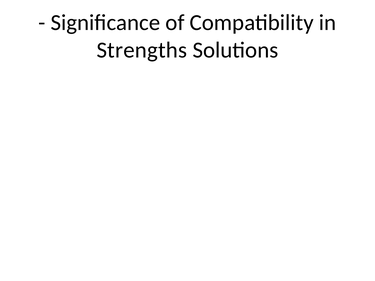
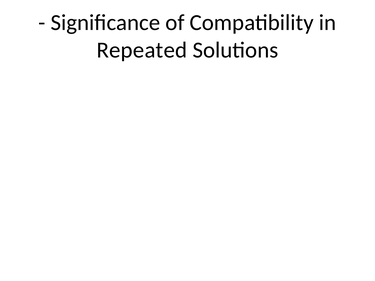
Strengths: Strengths -> Repeated (142, 50)
